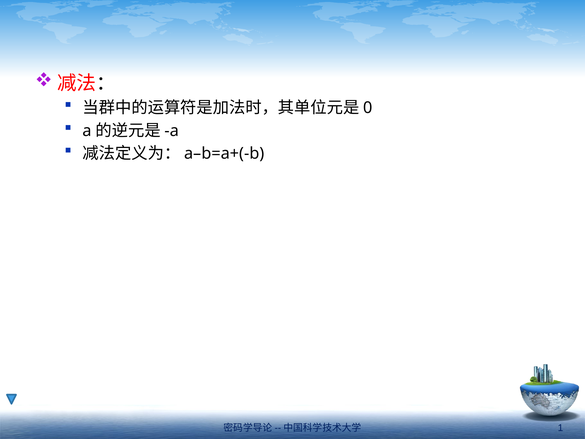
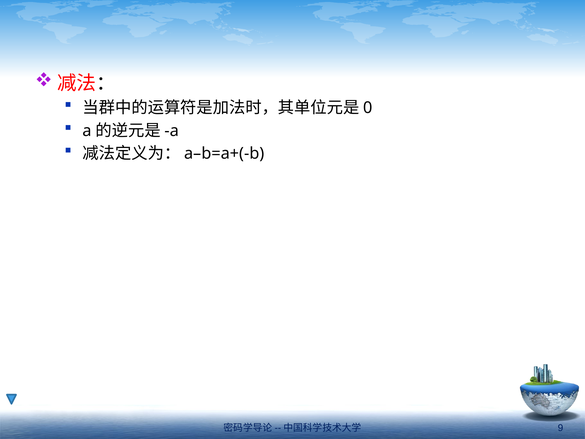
1: 1 -> 9 (560, 428)
